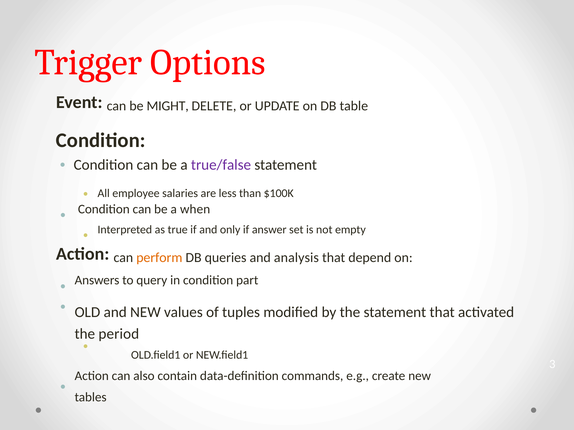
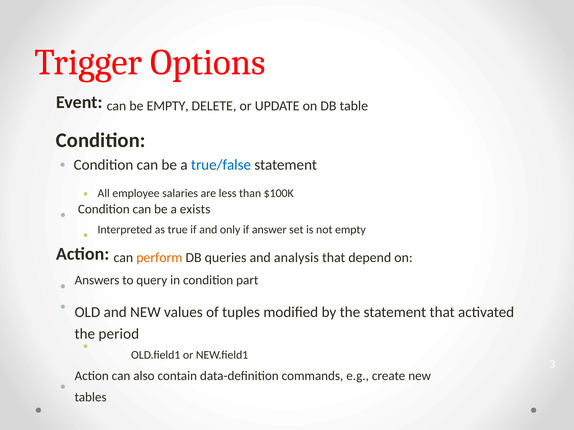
be MIGHT: MIGHT -> EMPTY (168, 106)
true/false colour: purple -> blue (221, 165)
when: when -> exists (195, 209)
